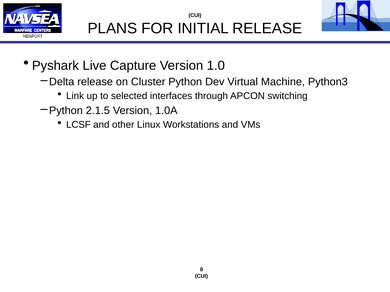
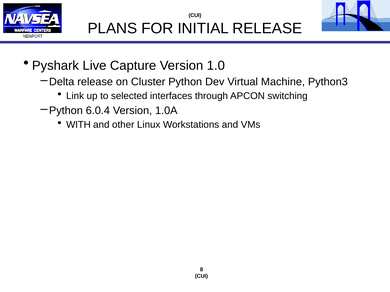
2.1.5: 2.1.5 -> 6.0.4 (98, 111)
LCSF: LCSF -> WITH (78, 125)
